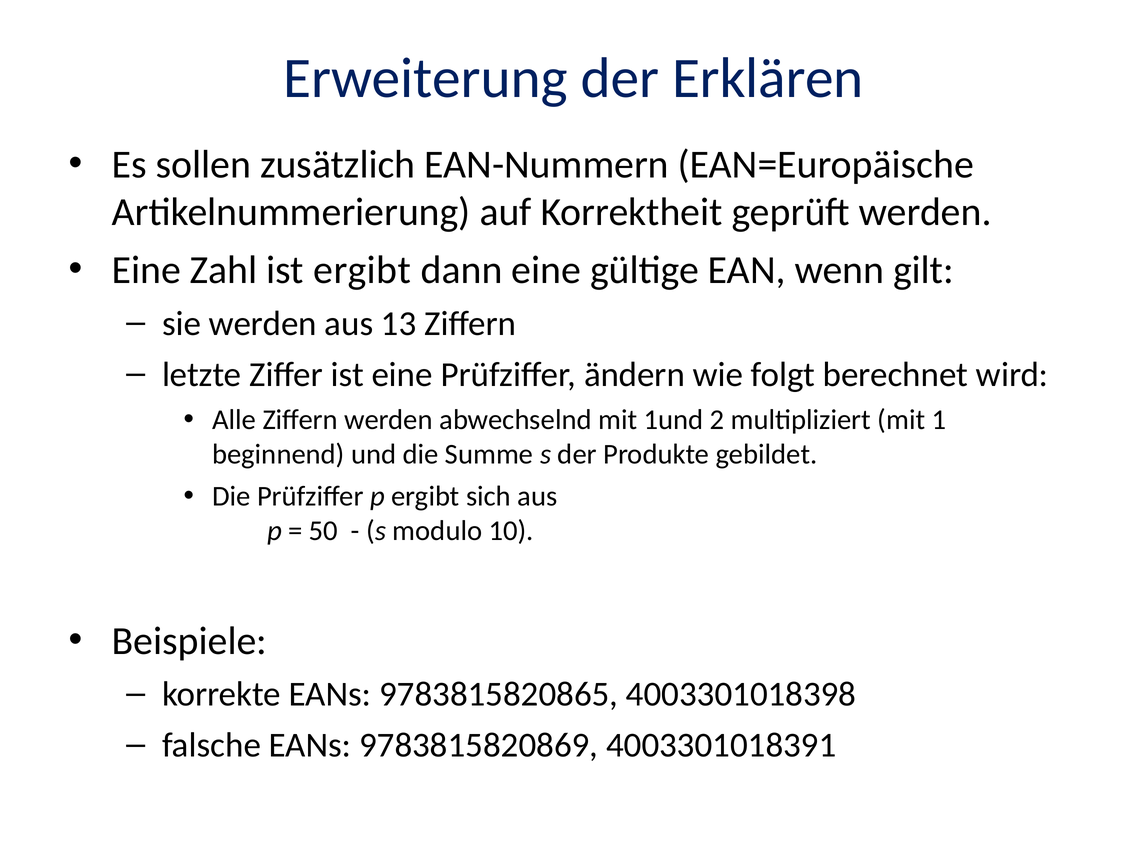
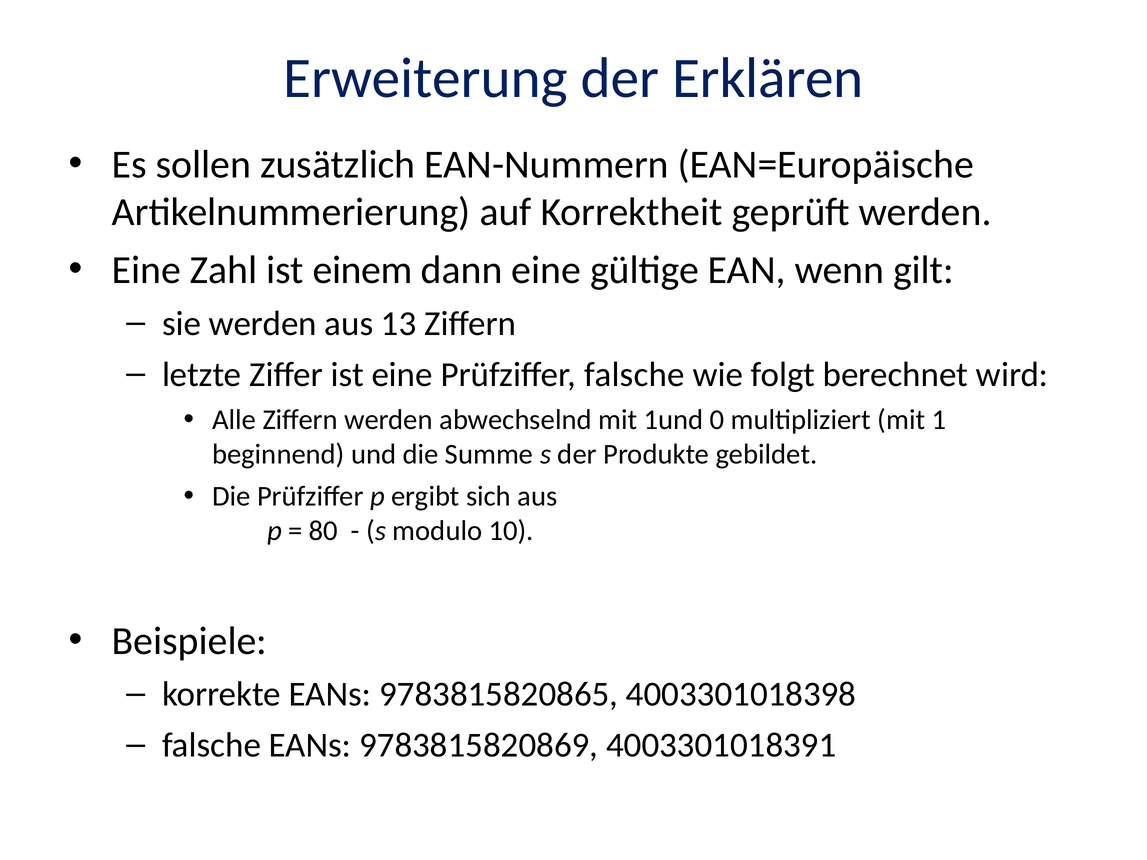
ist ergibt: ergibt -> einem (363, 270)
Prüfziffer ändern: ändern -> falsche (634, 375)
2: 2 -> 0 (717, 420)
50: 50 -> 80 (323, 531)
